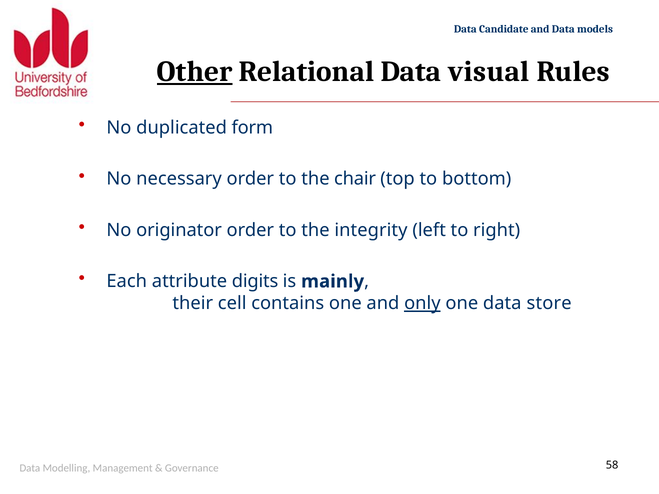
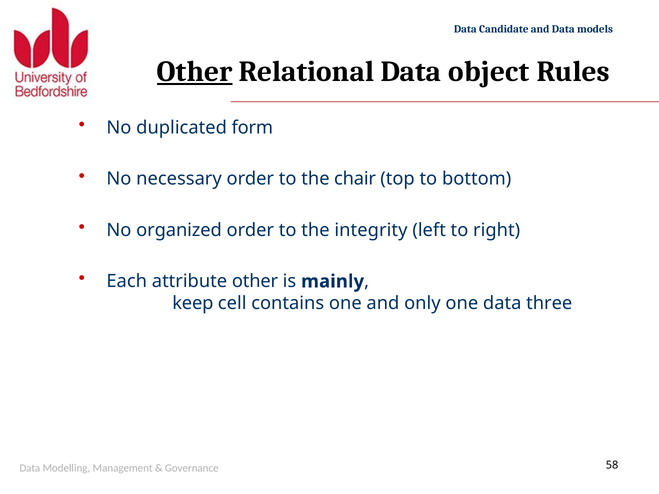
visual: visual -> object (489, 71)
originator: originator -> organized (179, 230)
attribute digits: digits -> other (255, 282)
their: their -> keep (193, 304)
only underline: present -> none (422, 304)
store: store -> three (549, 304)
